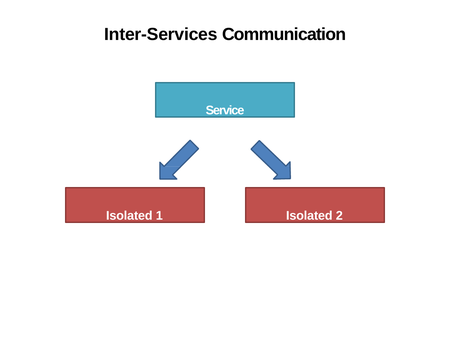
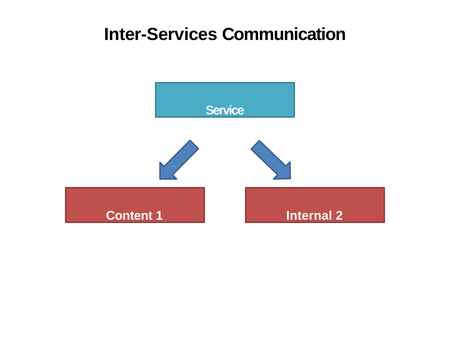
Isolated: Isolated -> Content (129, 215)
Isolated: Isolated -> Internal (309, 215)
